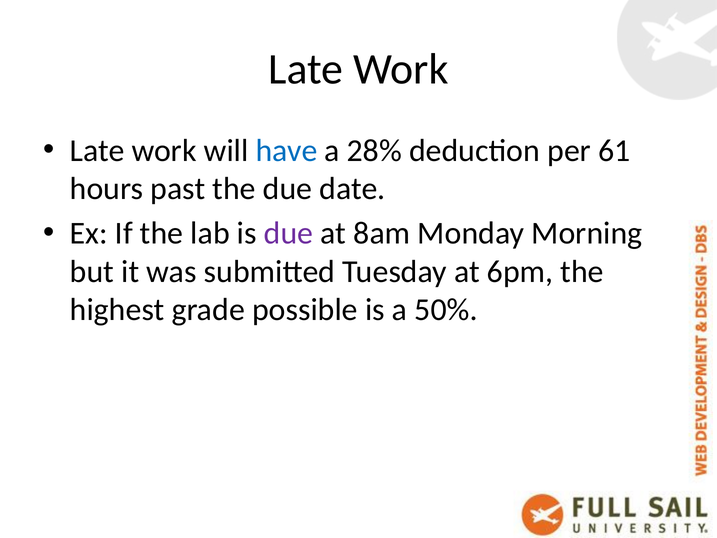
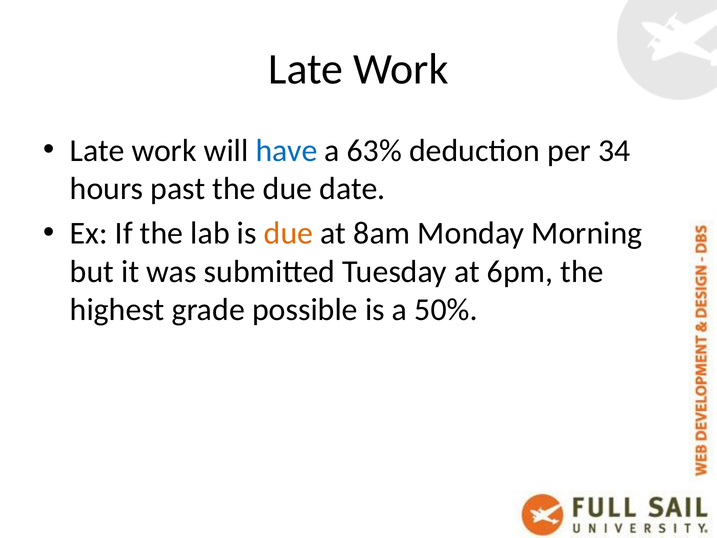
28%: 28% -> 63% (374, 150)
61: 61 -> 34 (614, 150)
due colour: purple -> orange (289, 233)
